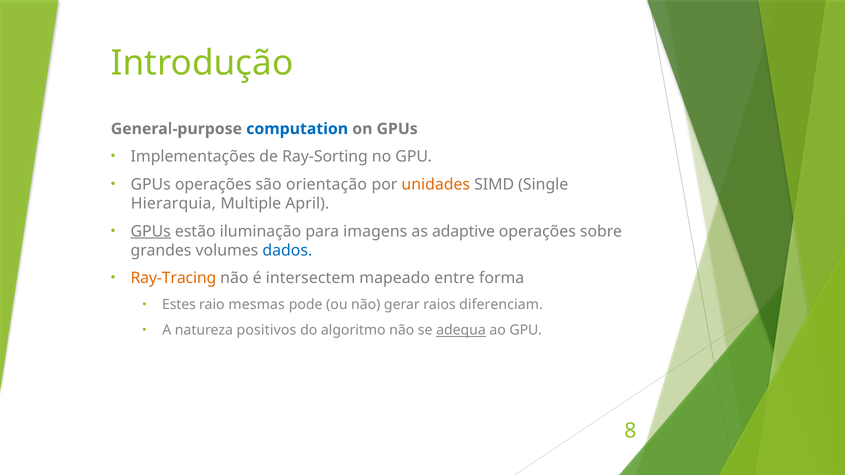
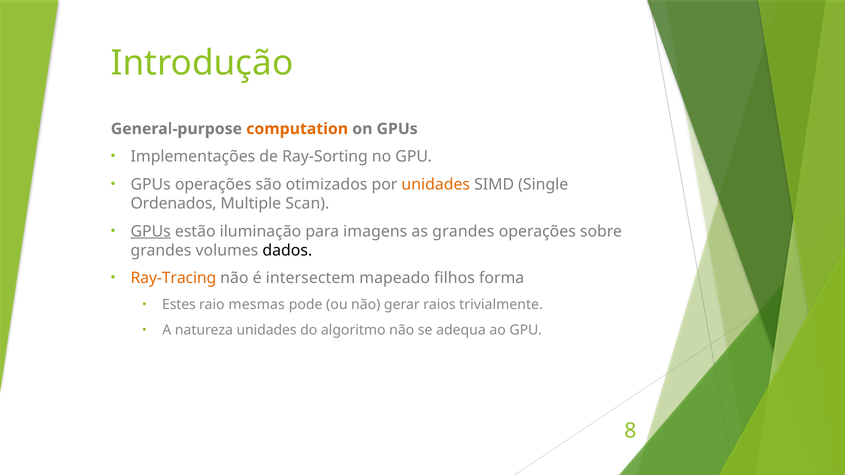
computation colour: blue -> orange (297, 129)
orientação: orientação -> otimizados (327, 185)
Hierarquia: Hierarquia -> Ordenados (174, 204)
April: April -> Scan (307, 204)
as adaptive: adaptive -> grandes (463, 231)
dados colour: blue -> black (287, 250)
entre: entre -> filhos (455, 278)
diferenciam: diferenciam -> trivialmente (501, 305)
natureza positivos: positivos -> unidades (267, 331)
adequa underline: present -> none (461, 331)
